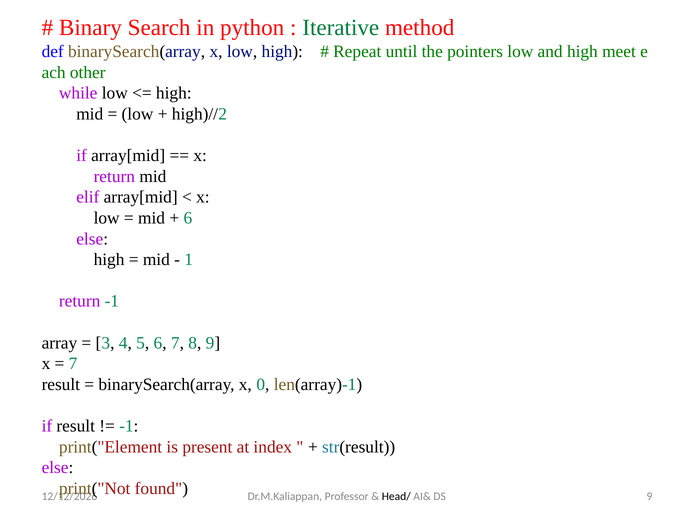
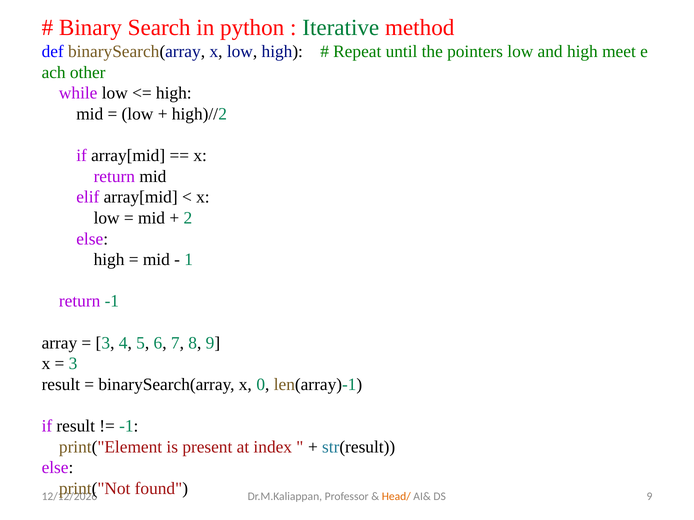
6: 6 -> 2 (188, 218)
7: 7 -> 3 (73, 364)
Head/ colour: black -> orange (396, 497)
